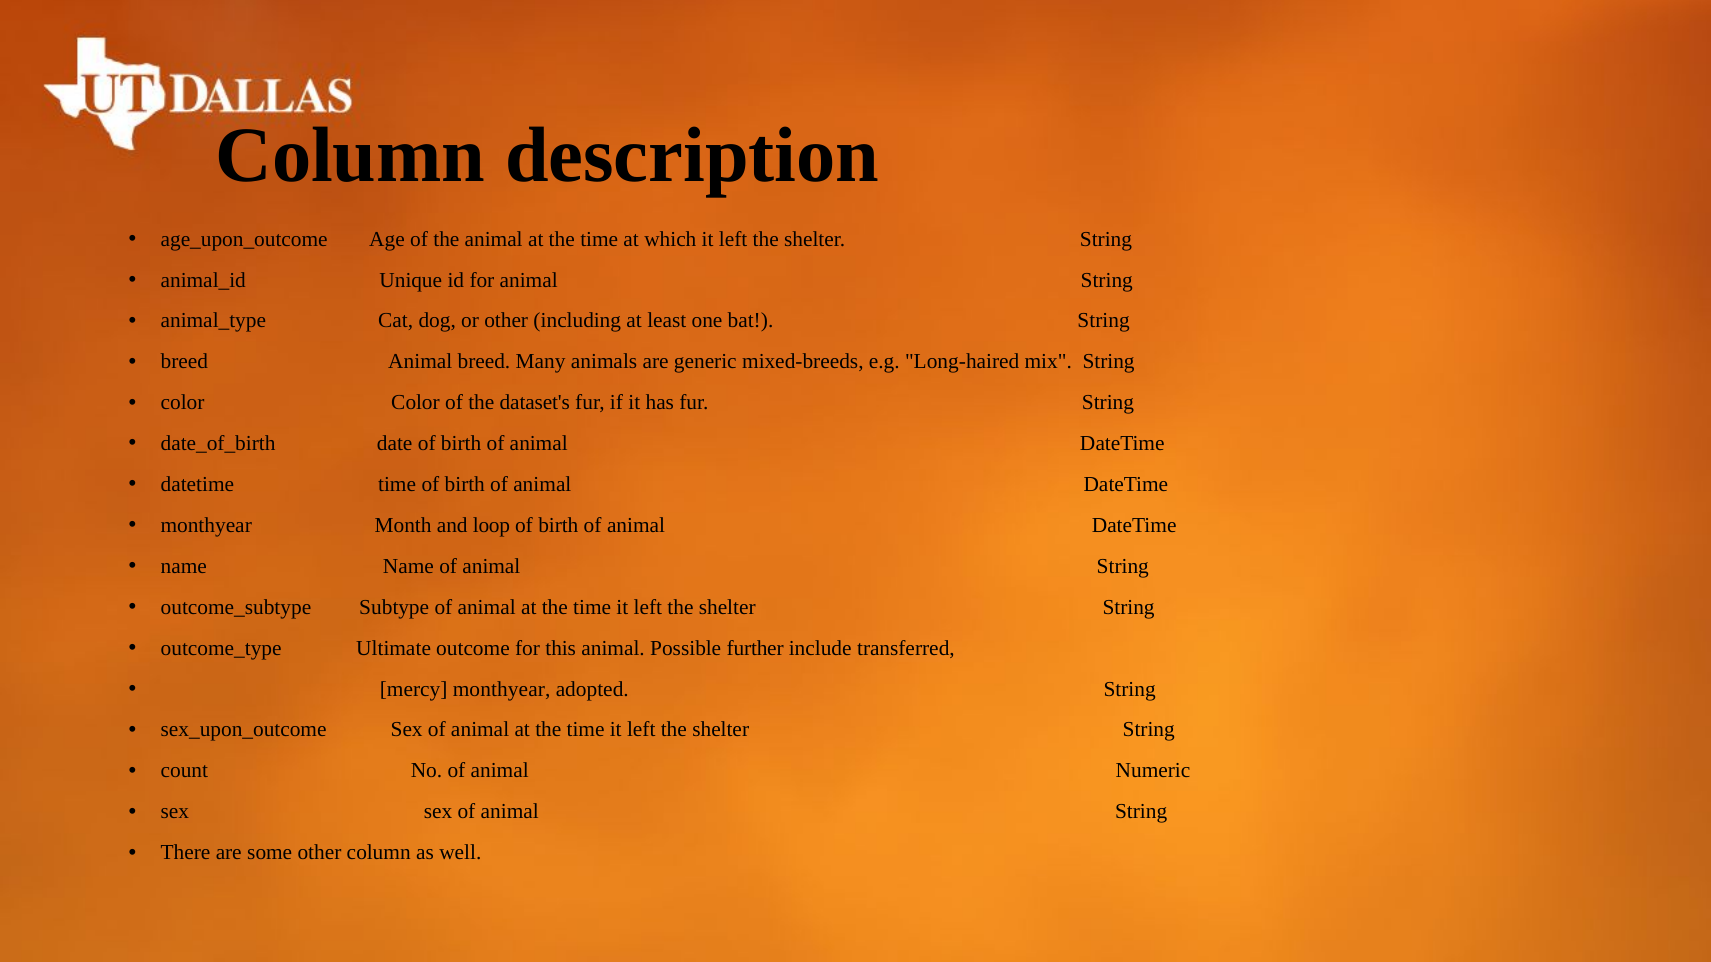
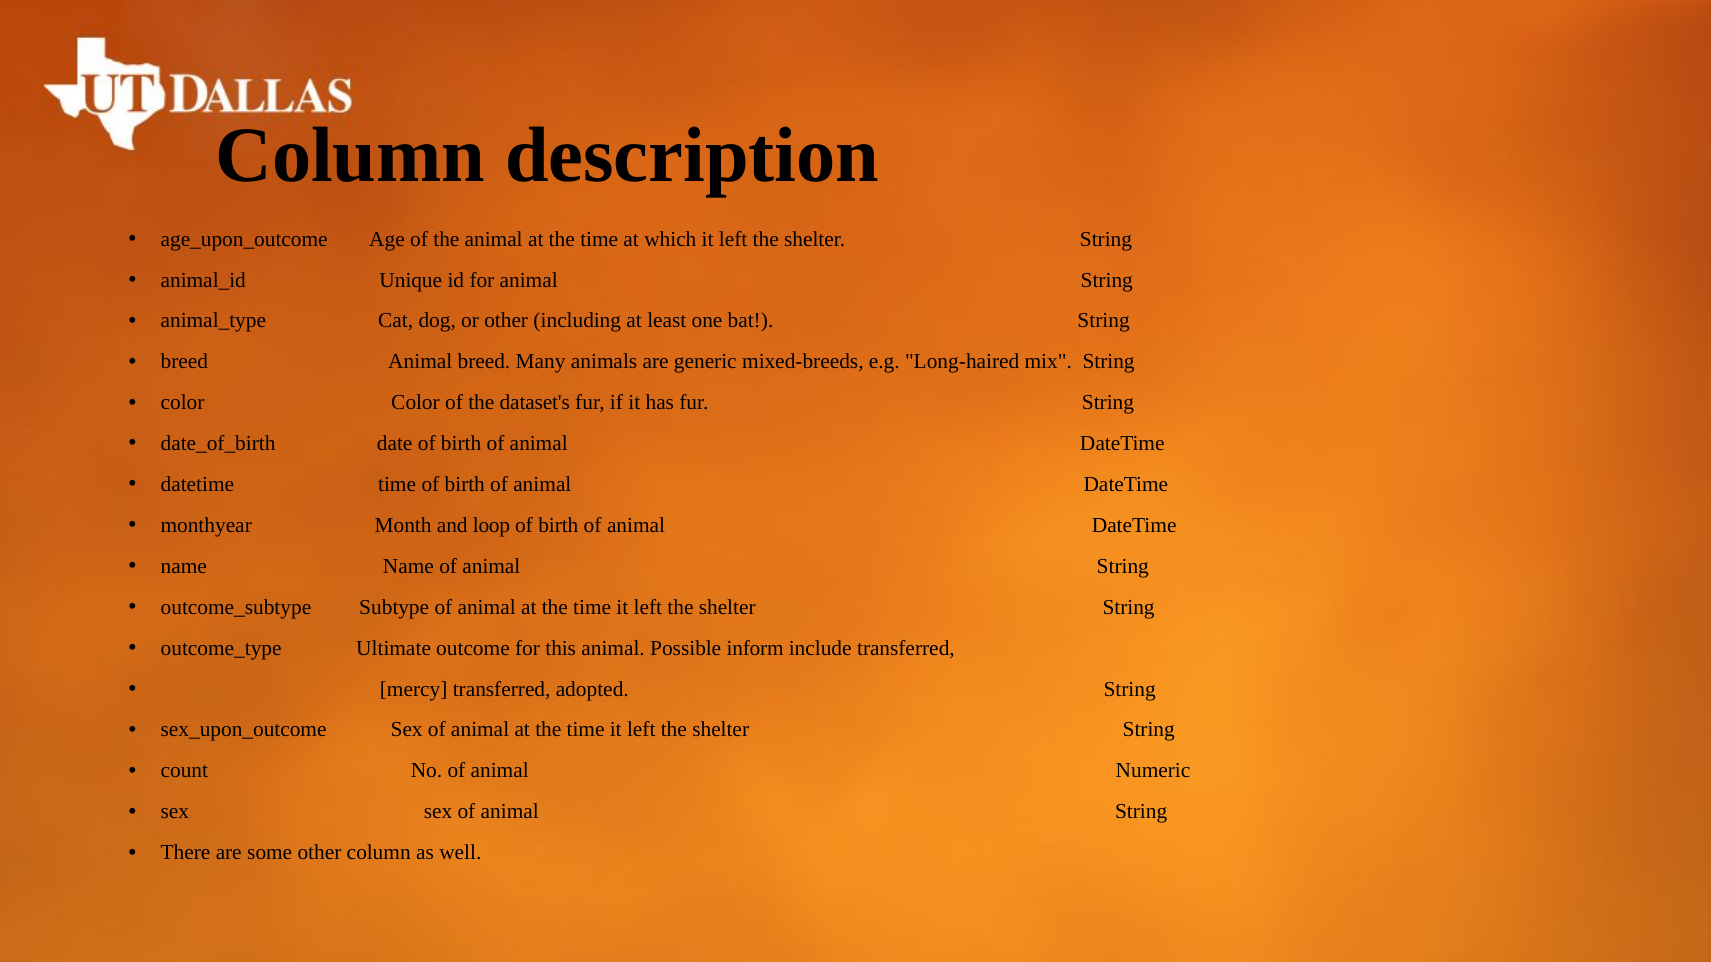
further: further -> inform (755, 648)
mercy monthyear: monthyear -> transferred (502, 689)
